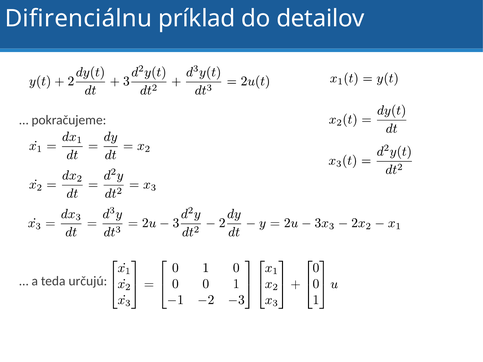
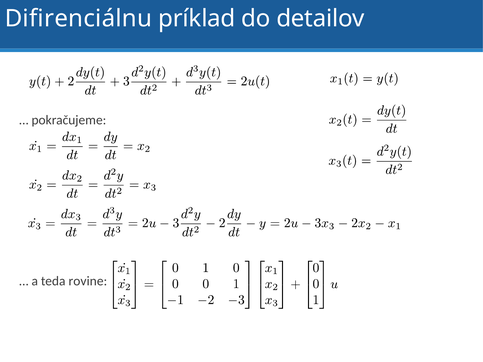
určujú: určujú -> rovine (88, 281)
